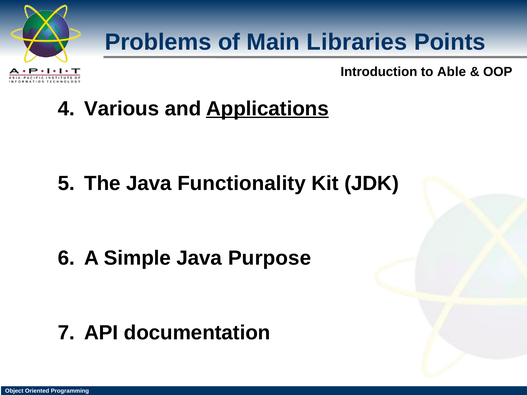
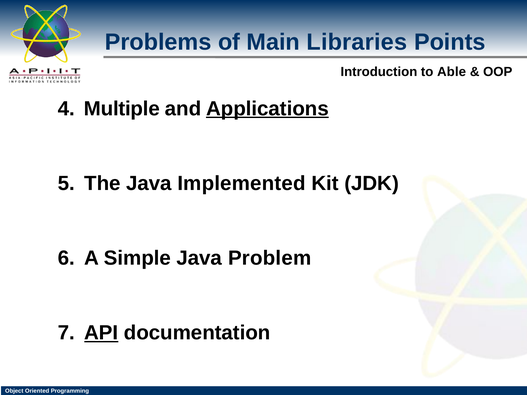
Various: Various -> Multiple (122, 109)
Functionality: Functionality -> Implemented (242, 183)
Purpose: Purpose -> Problem (270, 258)
API underline: none -> present (101, 333)
